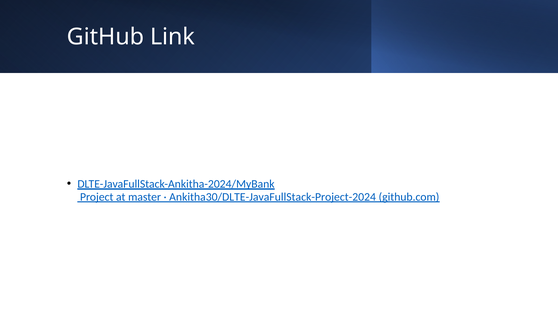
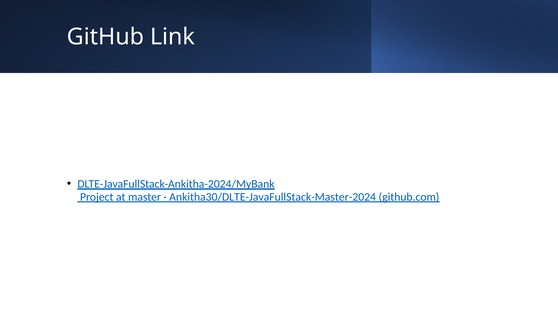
Ankitha30/DLTE-JavaFullStack-Project-2024: Ankitha30/DLTE-JavaFullStack-Project-2024 -> Ankitha30/DLTE-JavaFullStack-Master-2024 (273, 197)
